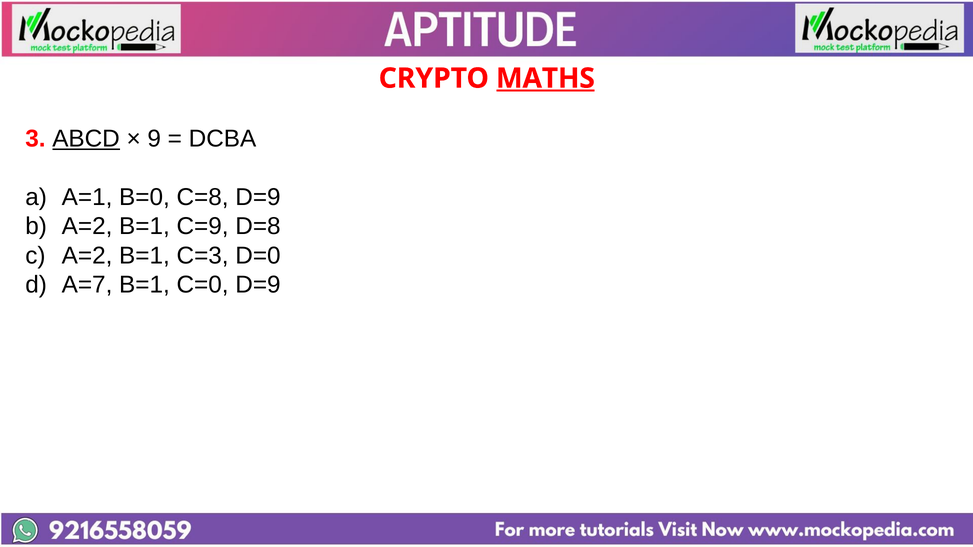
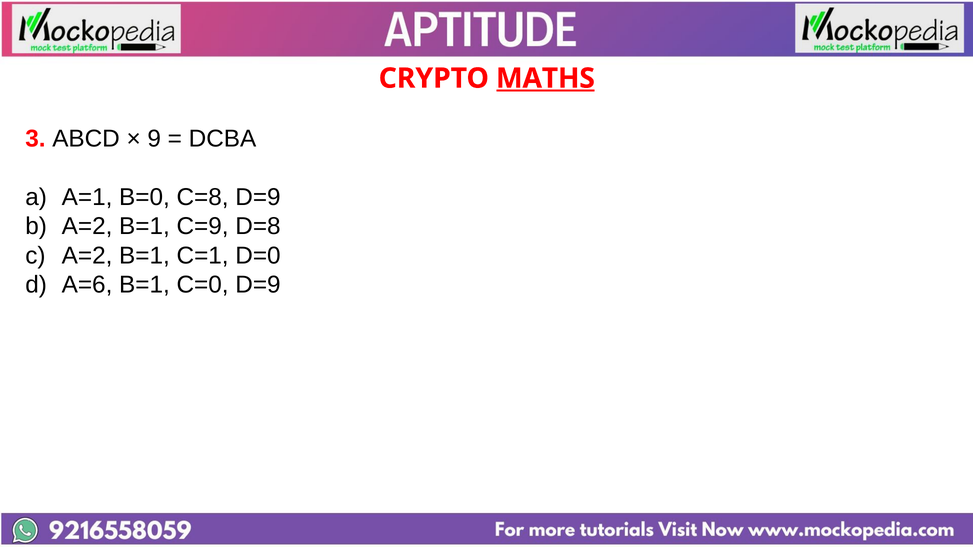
ABCD underline: present -> none (86, 139)
C=3: C=3 -> C=1 (203, 256)
A=7: A=7 -> A=6 (87, 285)
